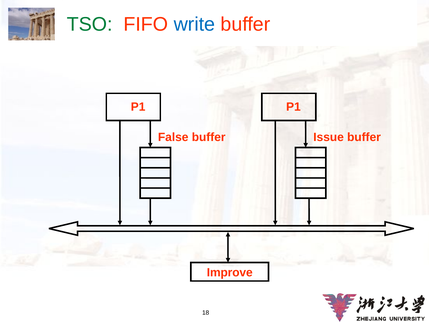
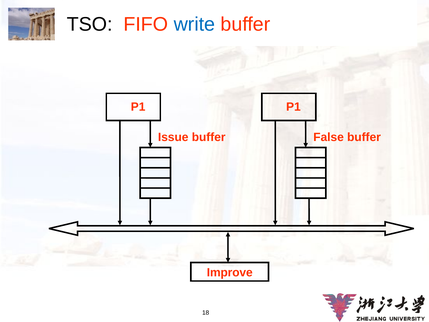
TSO colour: green -> black (90, 24)
False: False -> Issue (173, 137)
Issue: Issue -> False (329, 137)
